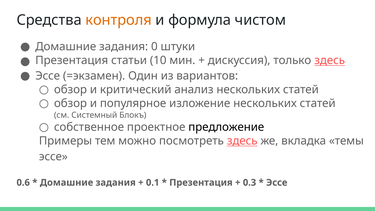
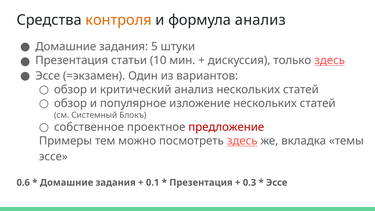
формула чистом: чистом -> анализ (260, 20)
0: 0 -> 5 (154, 46)
предложение colour: black -> red (226, 127)
